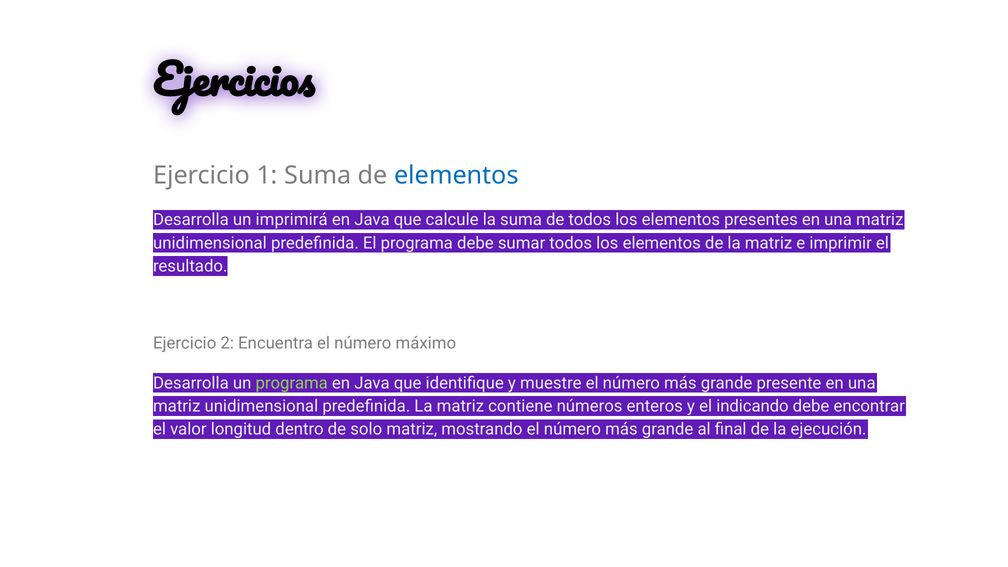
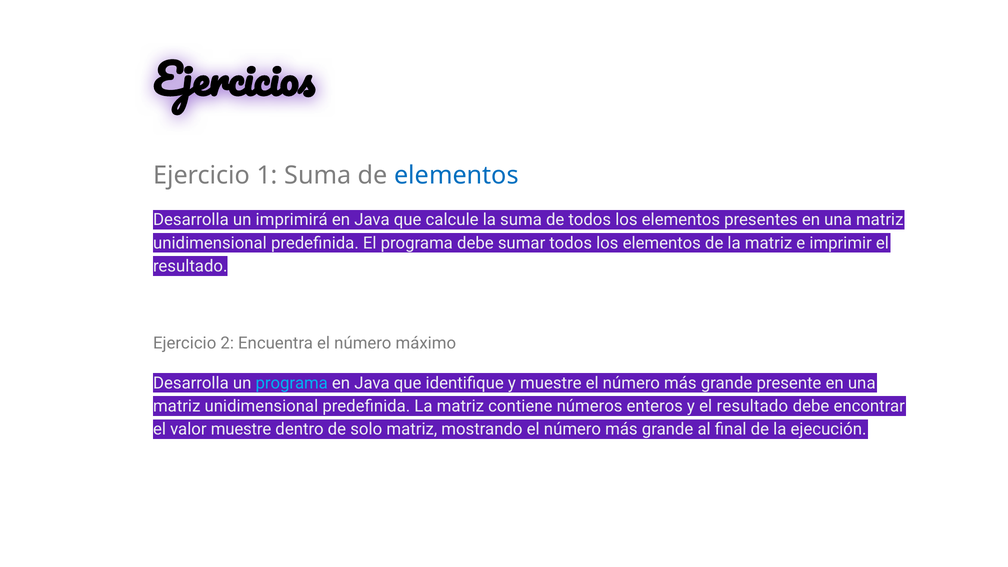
programa colour: light green -> light blue (292, 383)
y el indicando: indicando -> resultado (752, 406)
valor longitud: longitud -> muestre (241, 429)
